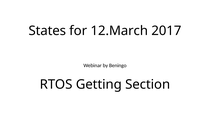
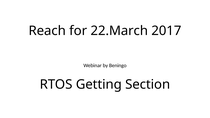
States: States -> Reach (47, 31)
12.March: 12.March -> 22.March (119, 31)
